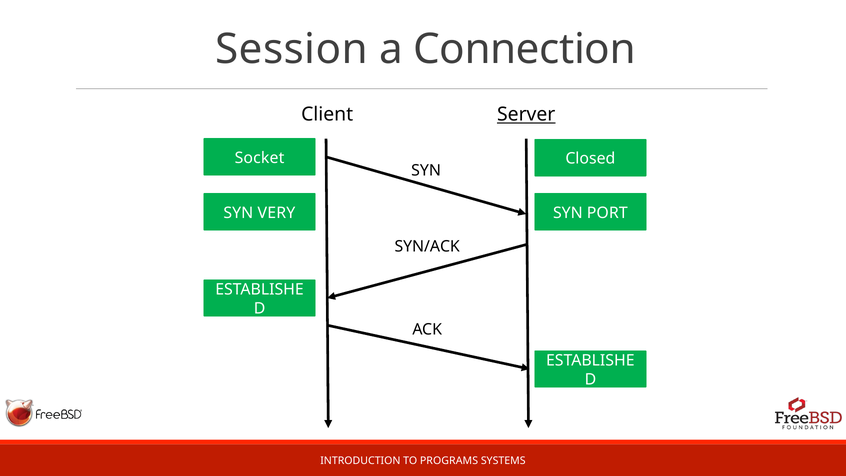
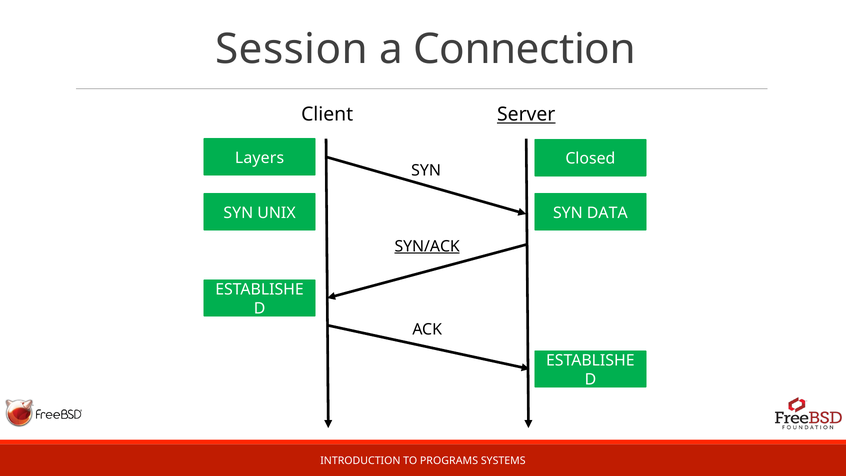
Socket: Socket -> Layers (260, 158)
VERY: VERY -> UNIX (277, 213)
PORT: PORT -> DATA (607, 213)
SYN/ACK underline: none -> present (427, 246)
